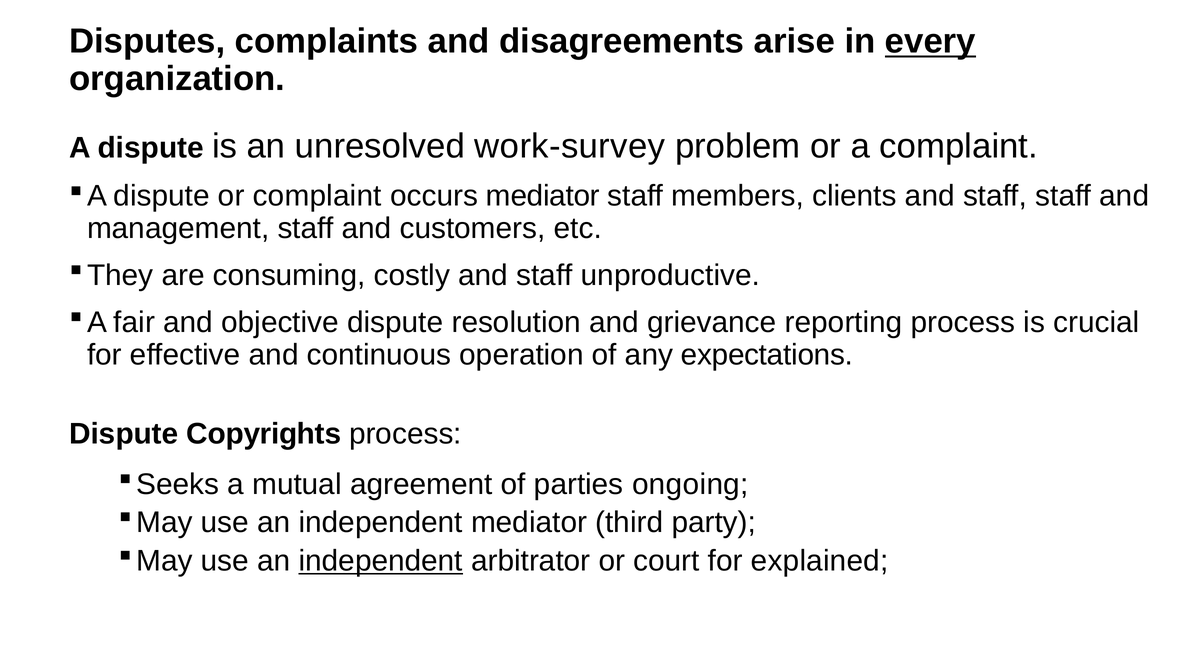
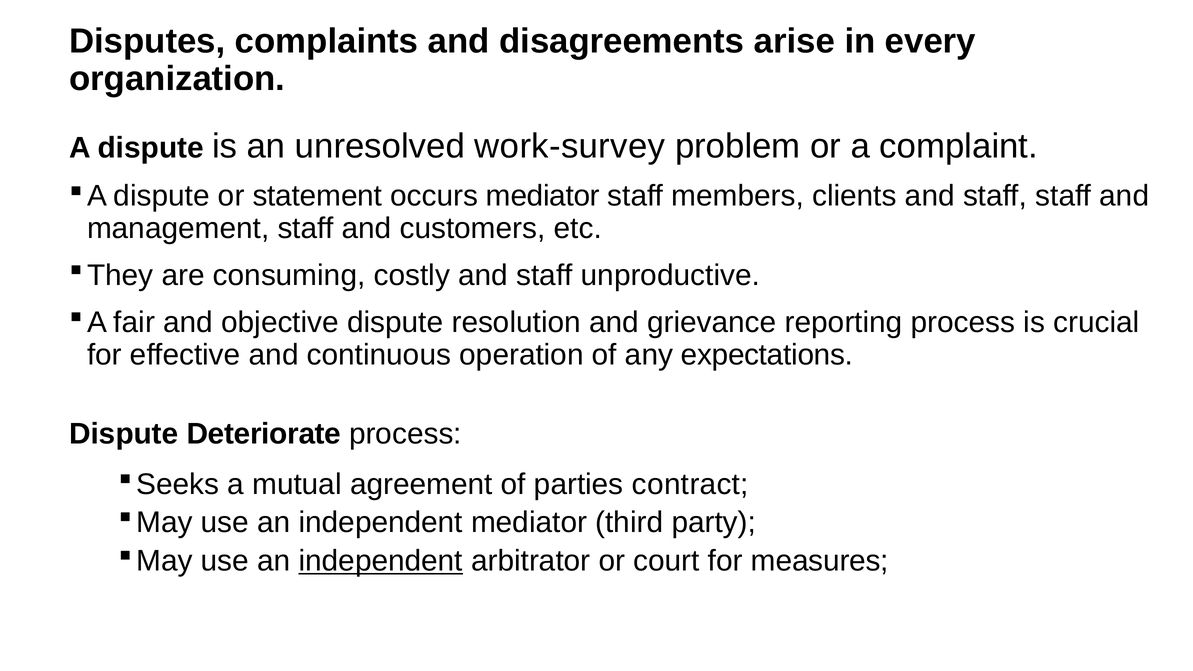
every underline: present -> none (930, 41)
or complaint: complaint -> statement (317, 196)
Copyrights: Copyrights -> Deteriorate (264, 434)
ongoing: ongoing -> contract (690, 484)
explained: explained -> measures (820, 561)
